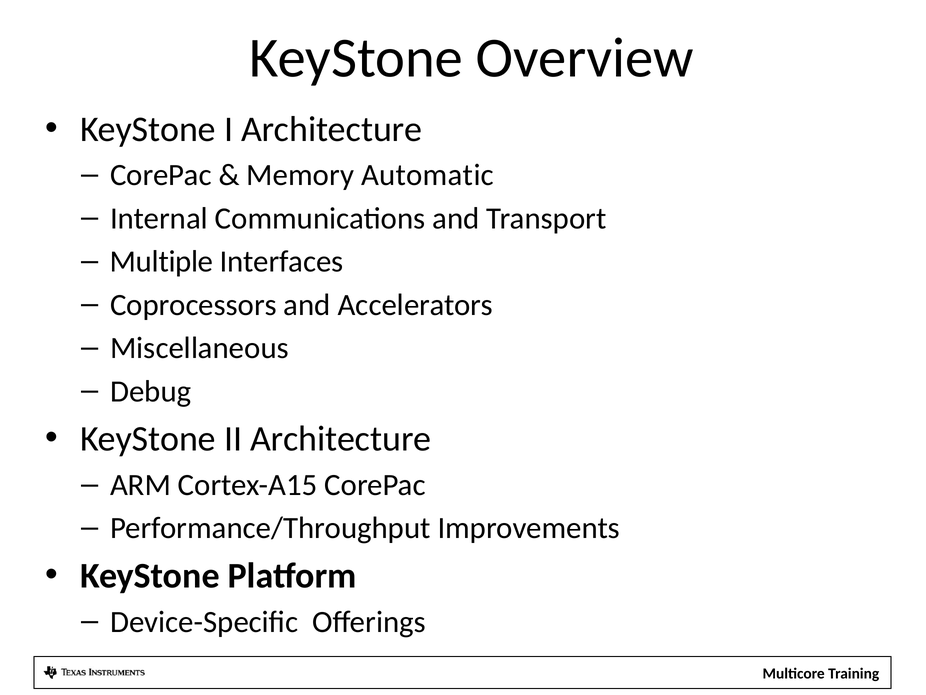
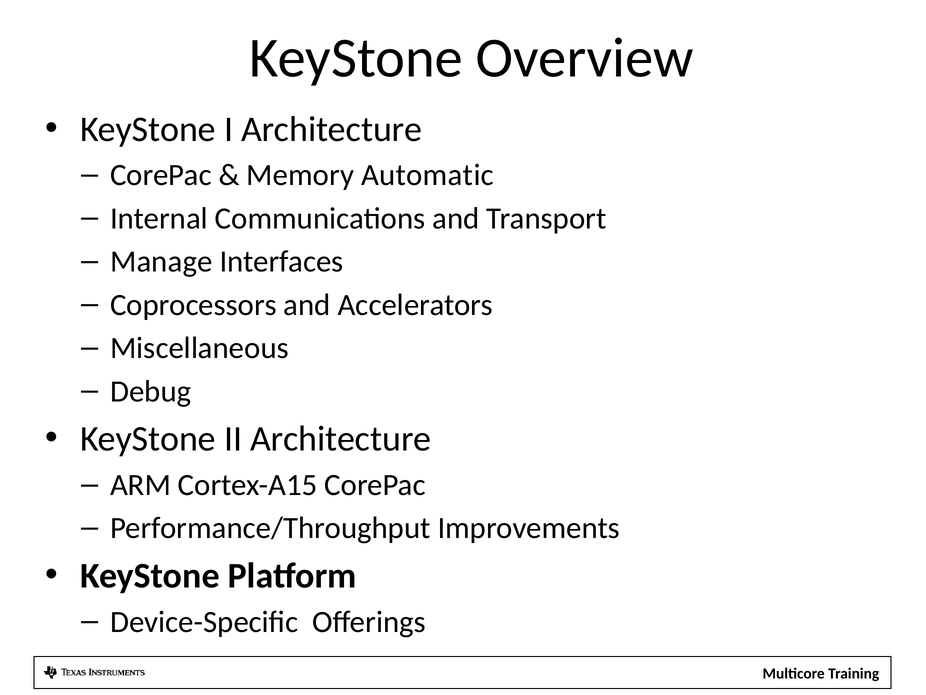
Multiple: Multiple -> Manage (161, 261)
